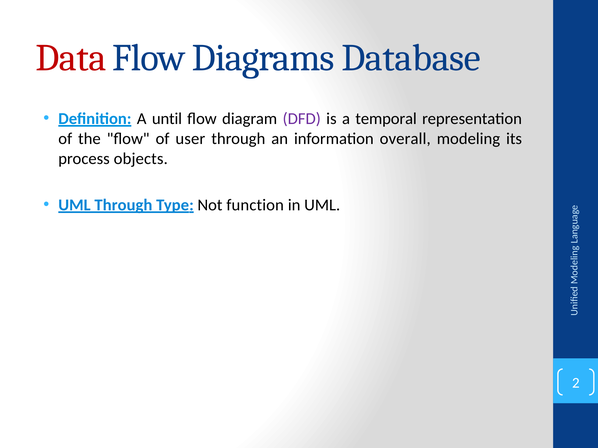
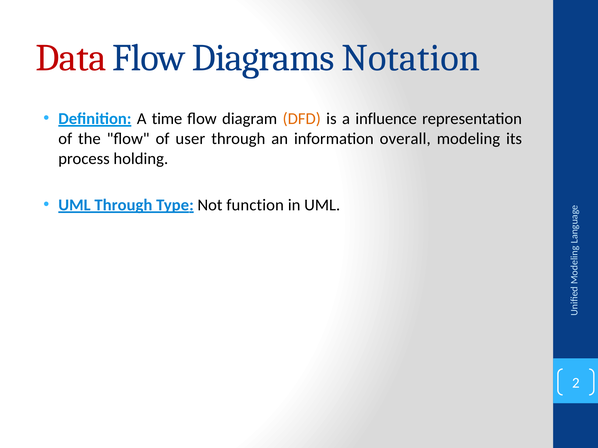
Database: Database -> Notation (411, 58)
until: until -> time (167, 119)
DFD colour: purple -> orange (302, 119)
temporal: temporal -> influence (386, 119)
objects: objects -> holding (141, 159)
